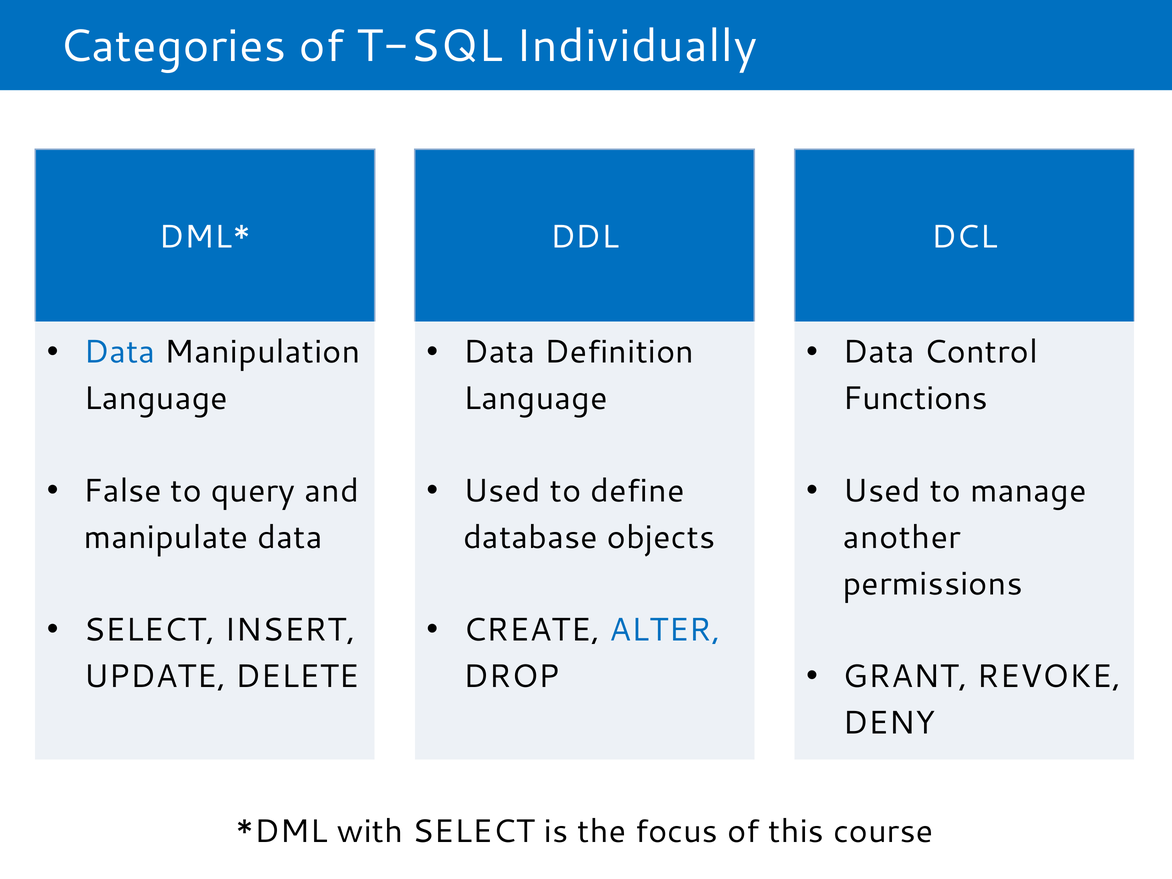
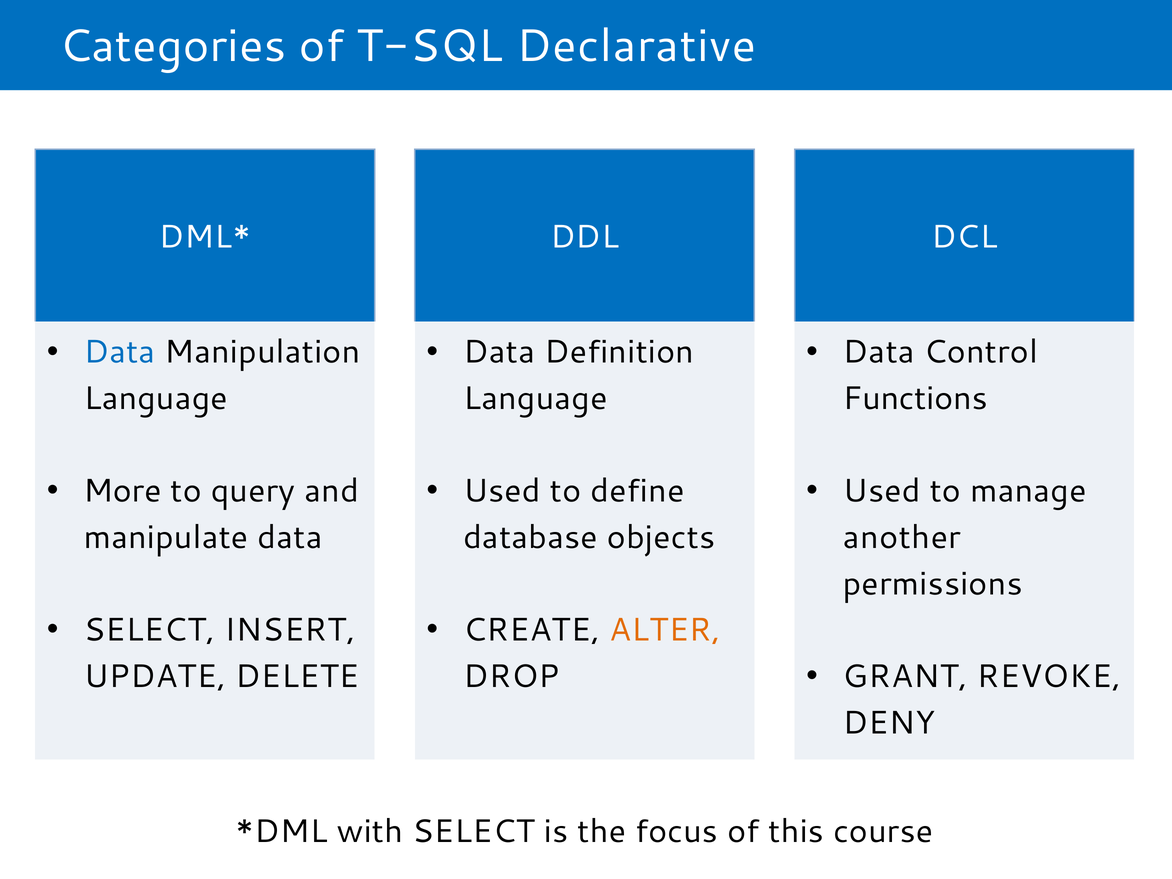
Individually: Individually -> Declarative (636, 46)
False: False -> More (123, 491)
ALTER colour: blue -> orange (665, 630)
